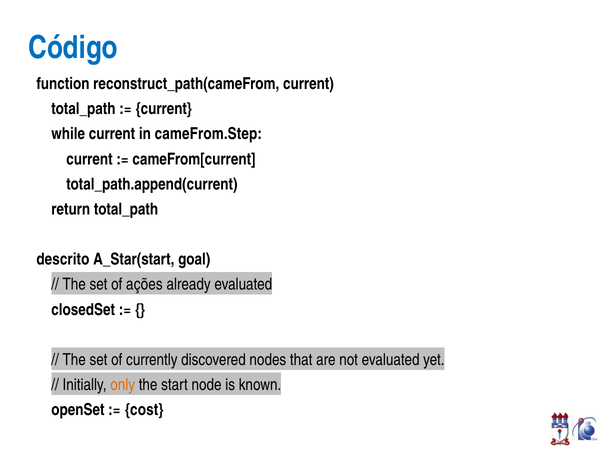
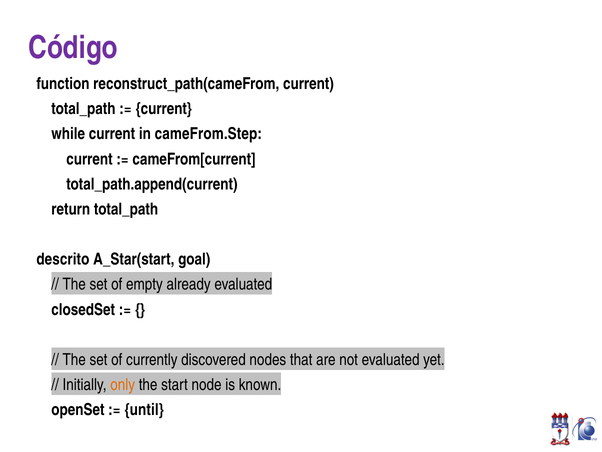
Código colour: blue -> purple (73, 48)
ações: ações -> empty (144, 284)
cost: cost -> until (144, 410)
